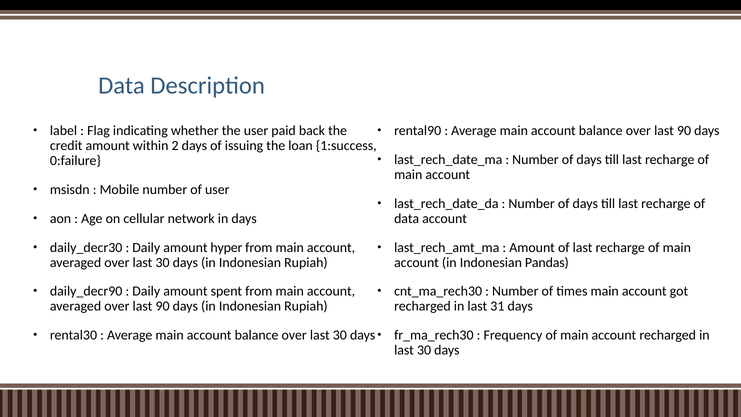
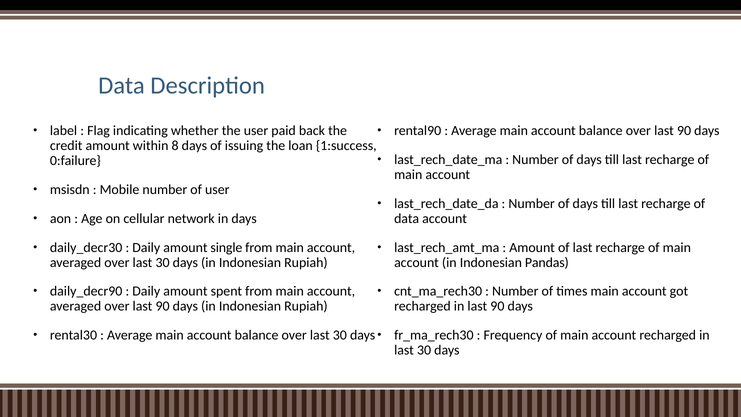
2: 2 -> 8 (175, 146)
hyper: hyper -> single (226, 247)
in last 31: 31 -> 90 (497, 306)
